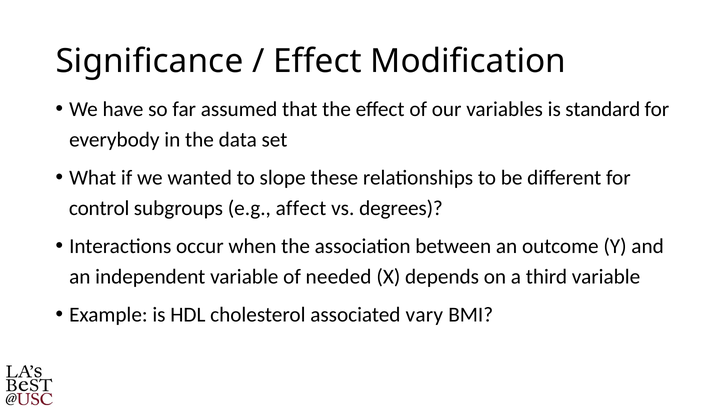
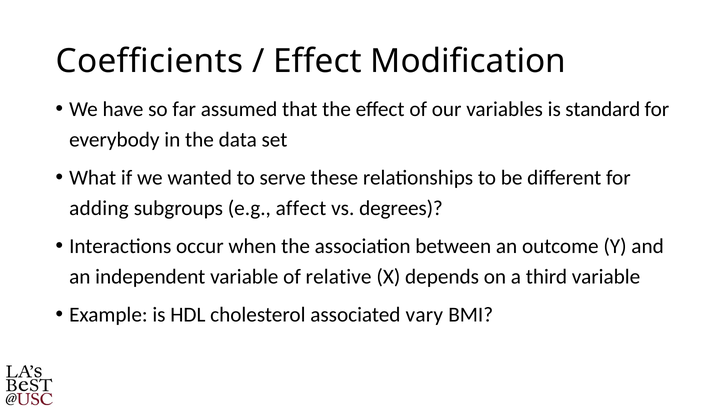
Significance: Significance -> Coefficients (149, 61)
slope: slope -> serve (283, 178)
control: control -> adding (99, 209)
needed: needed -> relative (339, 277)
